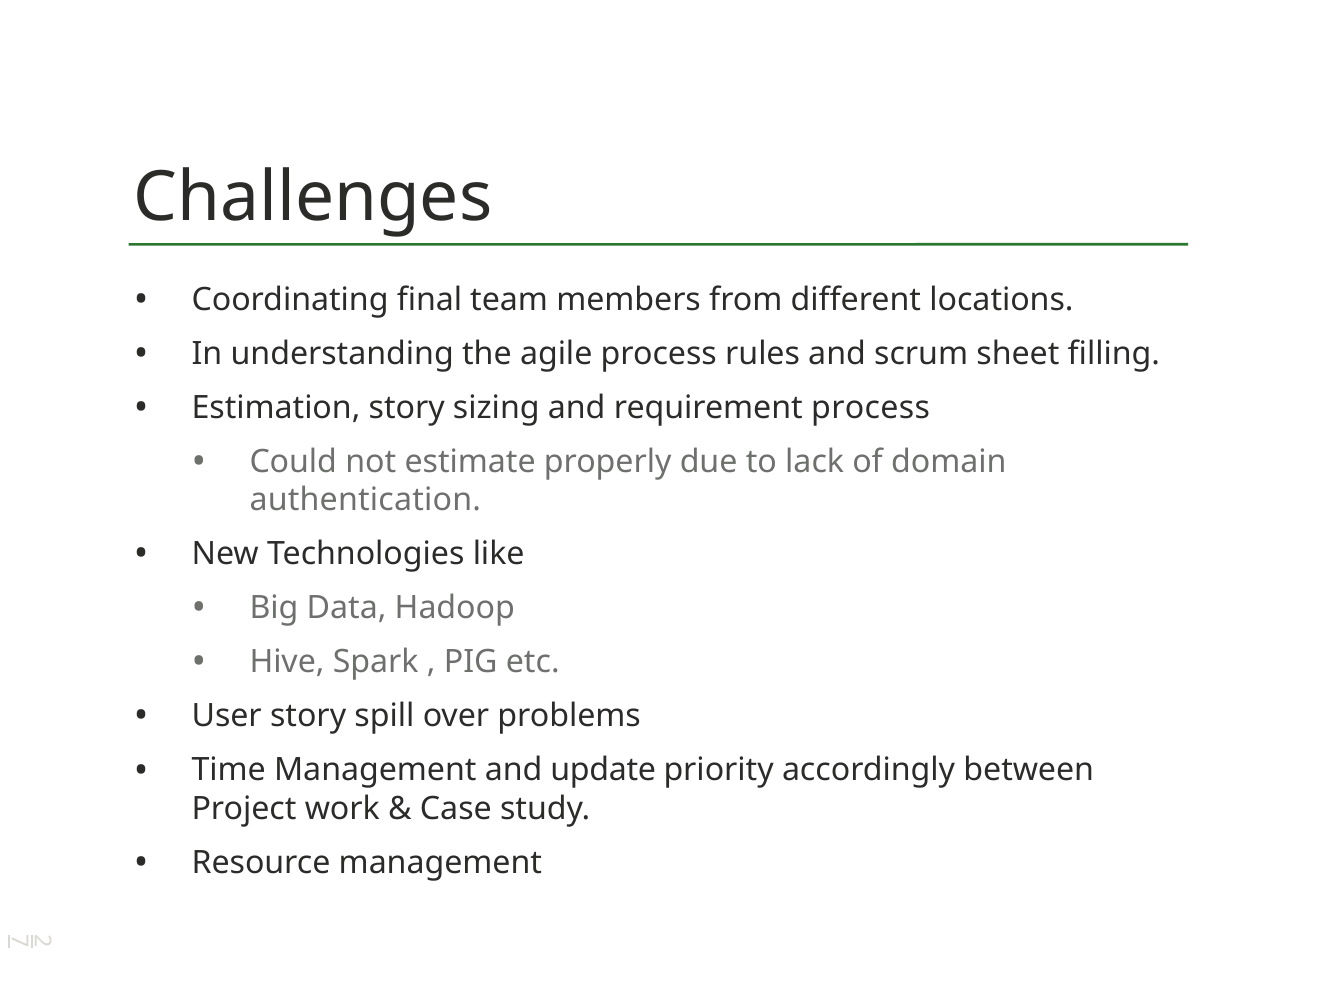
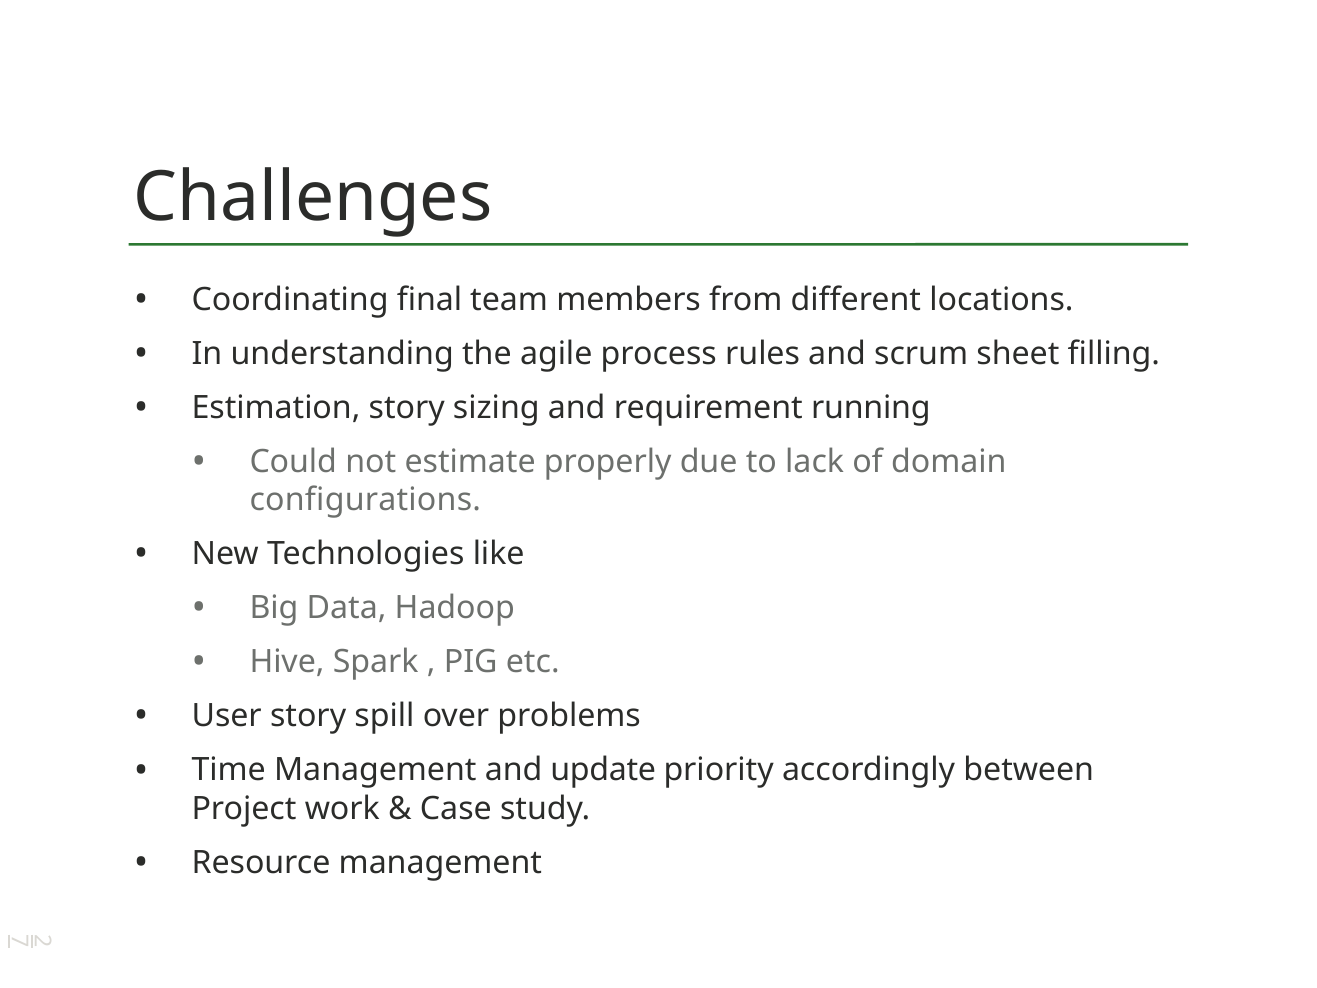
requirement process: process -> running (871, 407)
authentication: authentication -> configurations (365, 500)
